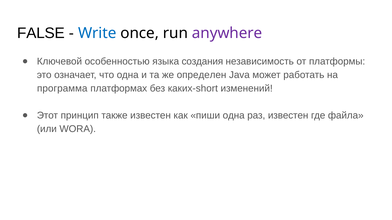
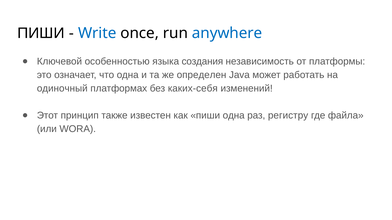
FALSE: FALSE -> ПИШИ (41, 33)
anywhere colour: purple -> blue (227, 33)
программа: программа -> одиночный (62, 89)
каких-short: каких-short -> каких-себя (193, 89)
раз известен: известен -> регистру (288, 116)
